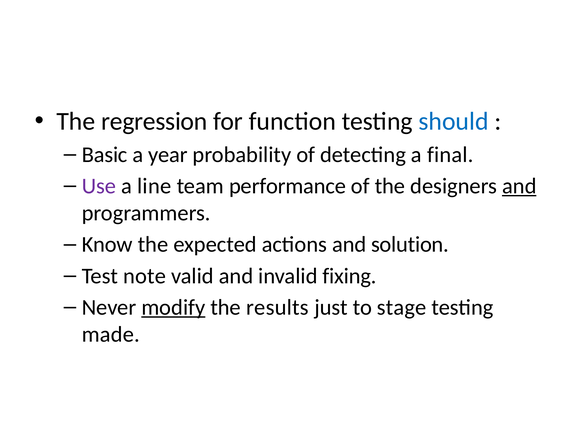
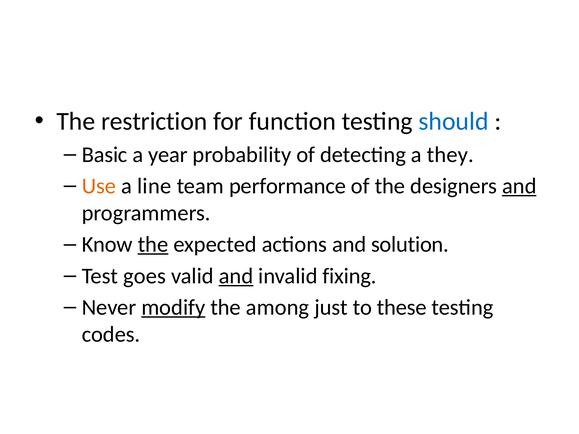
regression: regression -> restriction (154, 121)
final: final -> they (450, 155)
Use colour: purple -> orange (99, 186)
the underline: none -> present (153, 245)
note: note -> goes (144, 276)
and underline: none -> present (236, 276)
results: results -> among (278, 308)
stage: stage -> these (402, 308)
made: made -> codes (111, 335)
